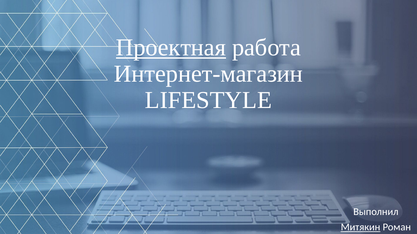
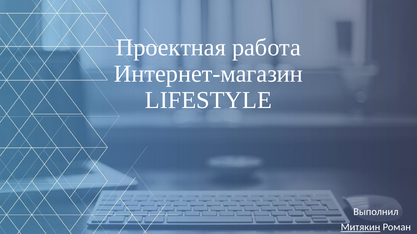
Проектная underline: present -> none (171, 48)
